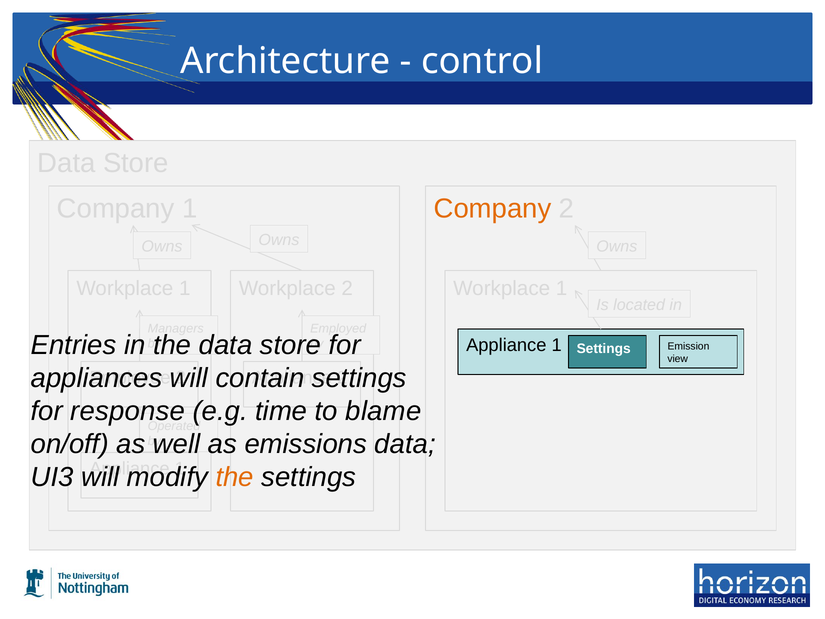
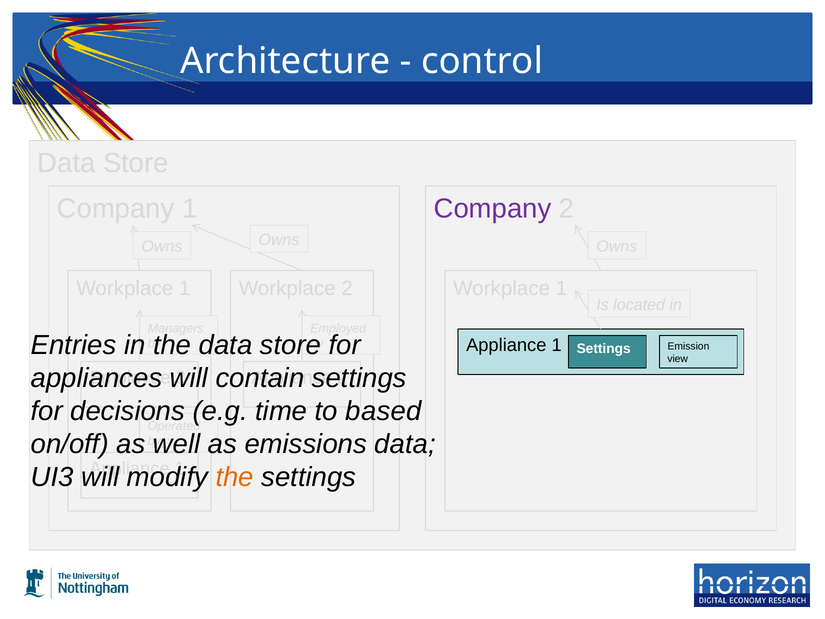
Company colour: orange -> purple (493, 209)
response: response -> decisions (128, 411)
blame: blame -> based (383, 411)
